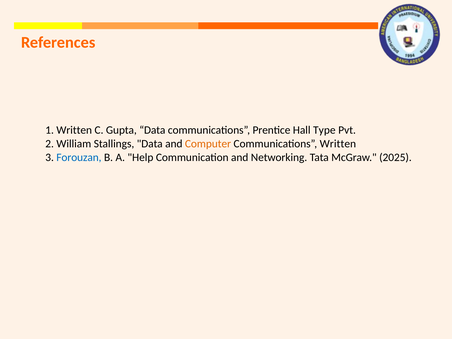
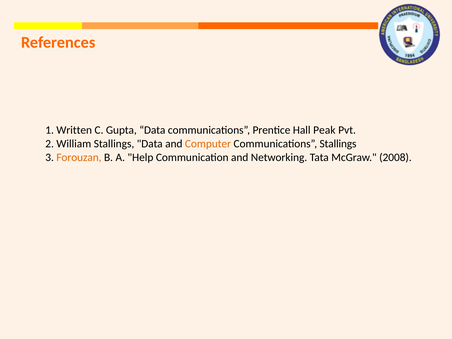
Type: Type -> Peak (324, 130)
Communications Written: Written -> Stallings (338, 144)
Forouzan colour: blue -> orange (79, 157)
2025: 2025 -> 2008 (395, 157)
